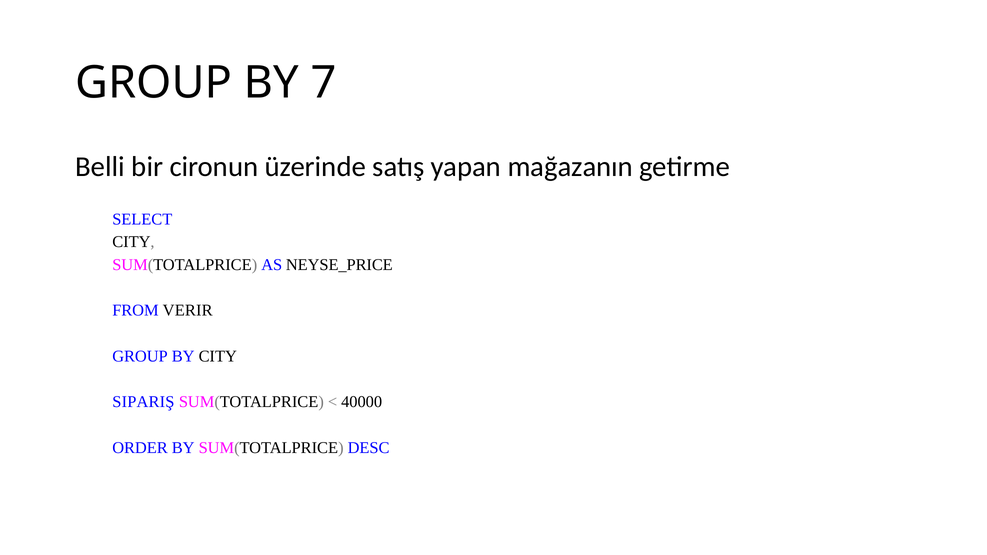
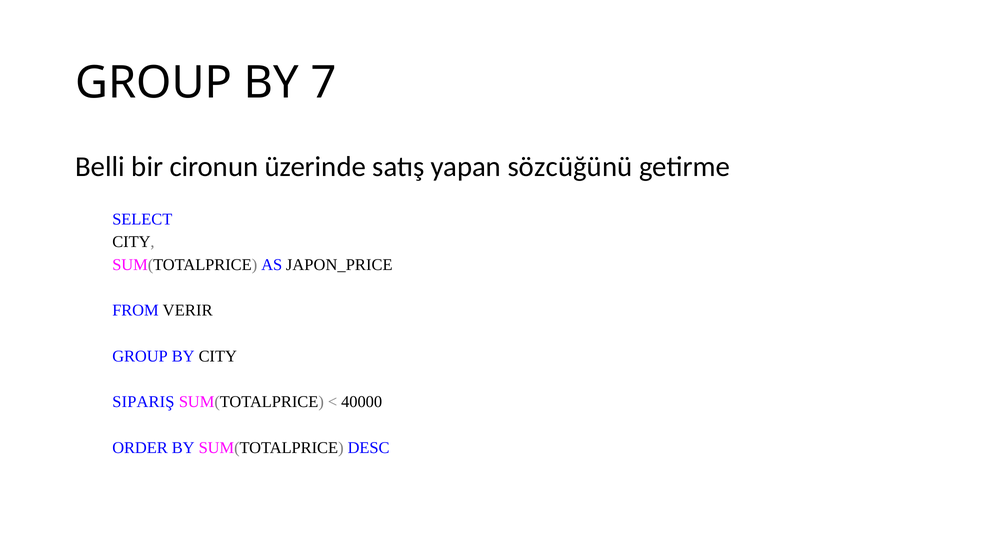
mağazanın: mağazanın -> sözcüğünü (570, 167)
NEYSE_PRICE: NEYSE_PRICE -> JAPON_PRICE (339, 265)
